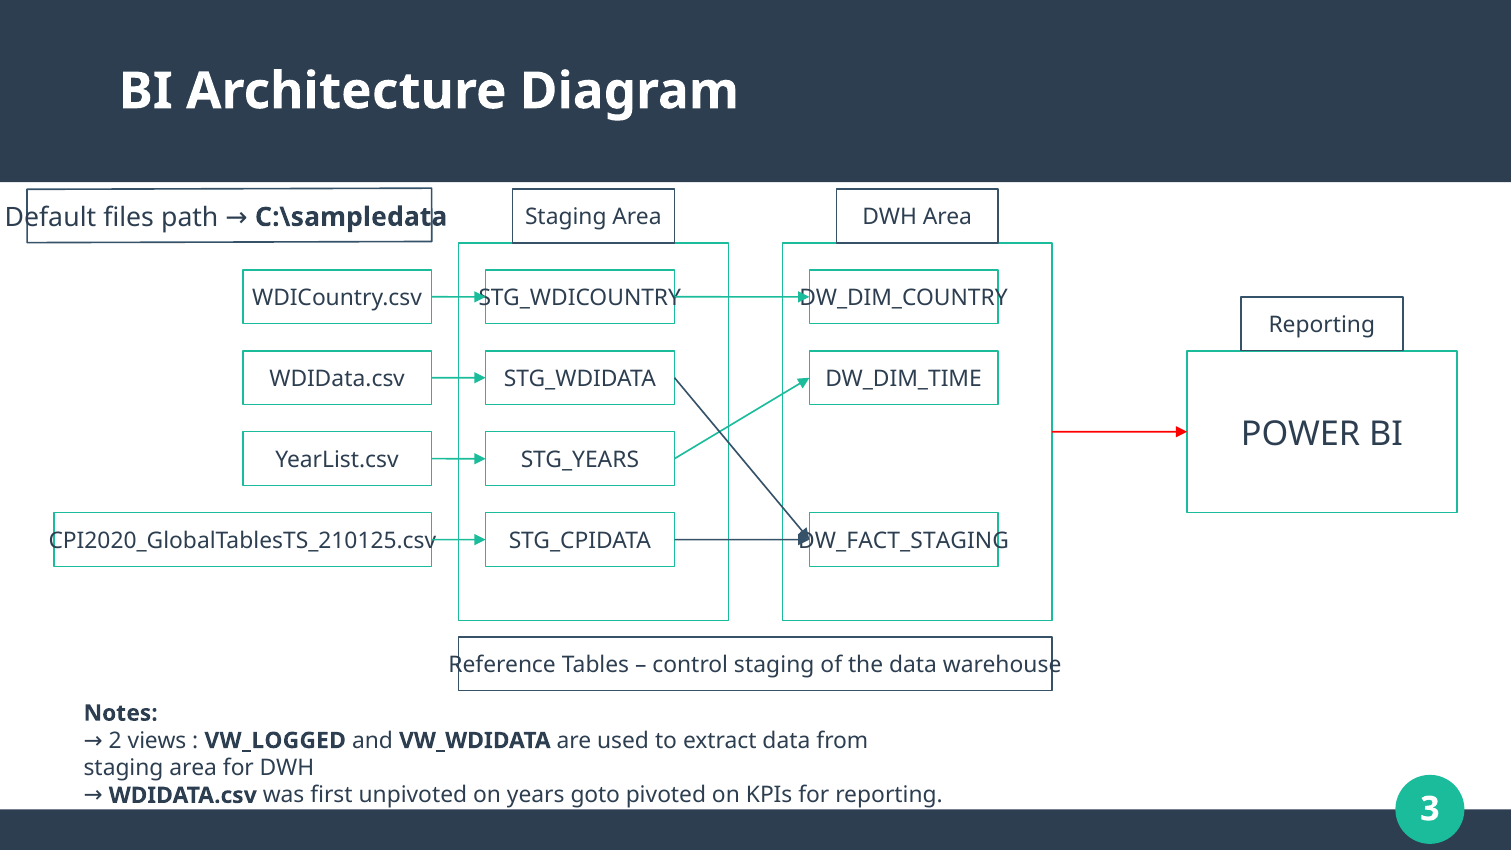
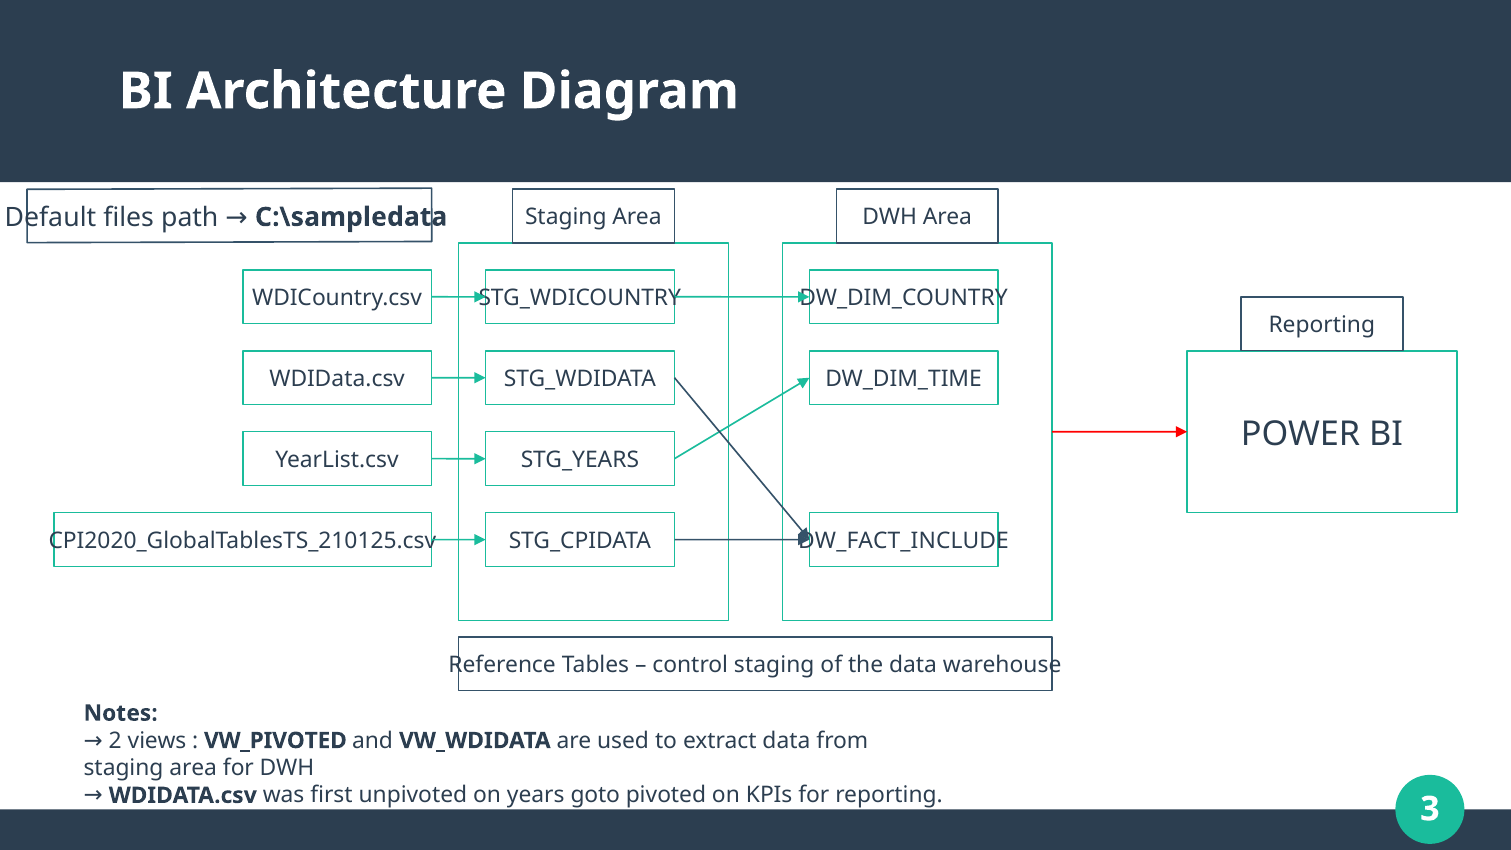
DW_FACT_STAGING: DW_FACT_STAGING -> DW_FACT_INCLUDE (904, 541)
VW_LOGGED: VW_LOGGED -> VW_PIVOTED (275, 741)
